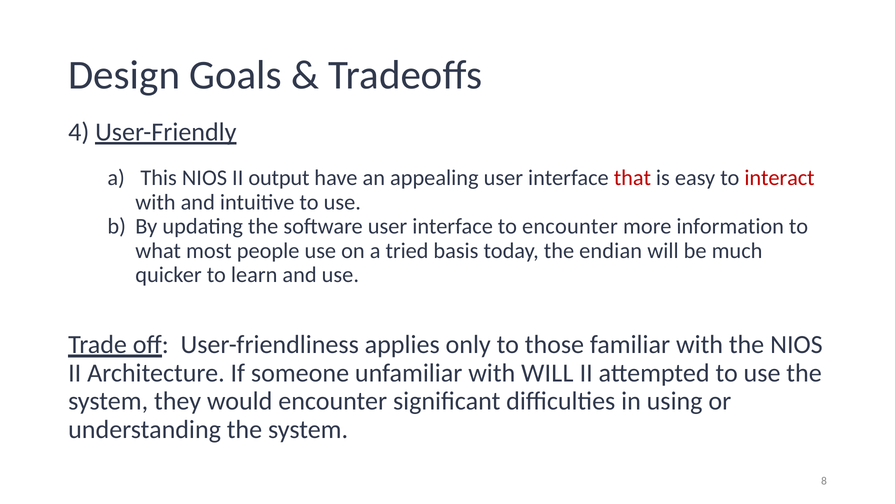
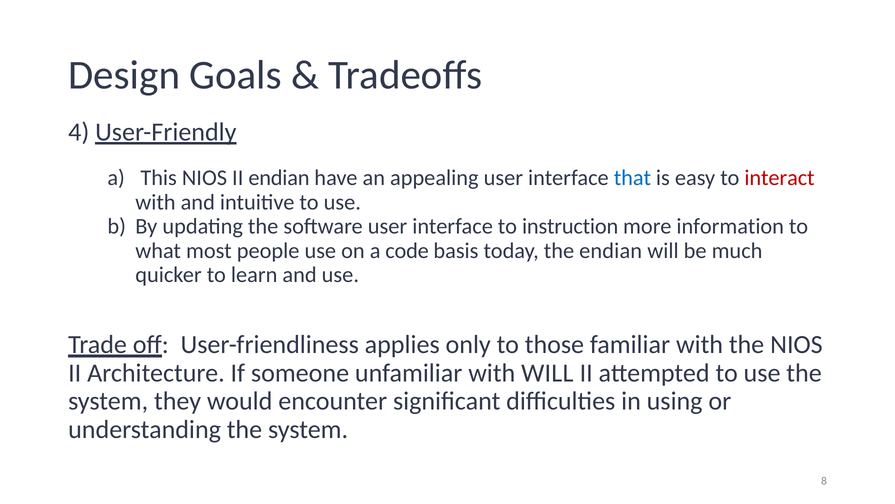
II output: output -> endian (279, 178)
that colour: red -> blue (632, 178)
to encounter: encounter -> instruction (570, 226)
tried: tried -> code (407, 250)
